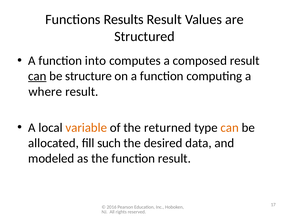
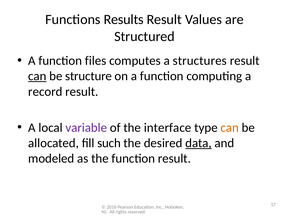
into: into -> files (96, 61)
composed: composed -> structures (200, 61)
where: where -> record (45, 91)
variable colour: orange -> purple (86, 127)
returned: returned -> interface (168, 127)
data underline: none -> present (199, 143)
